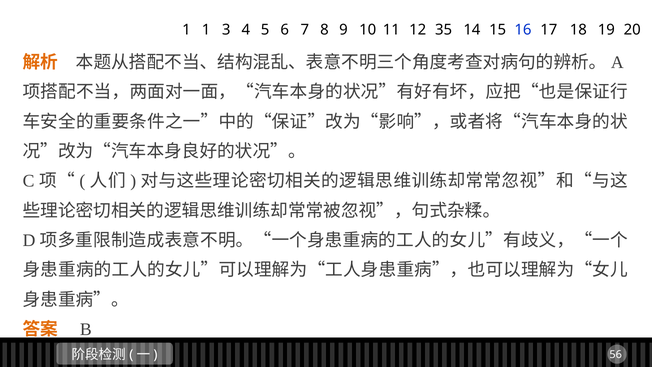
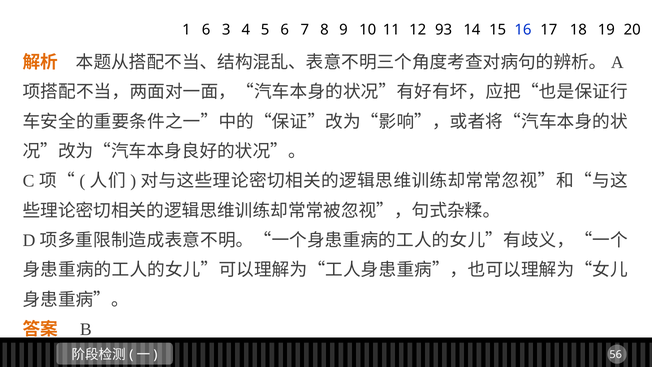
1 1: 1 -> 6 (206, 30)
35: 35 -> 93 (444, 30)
